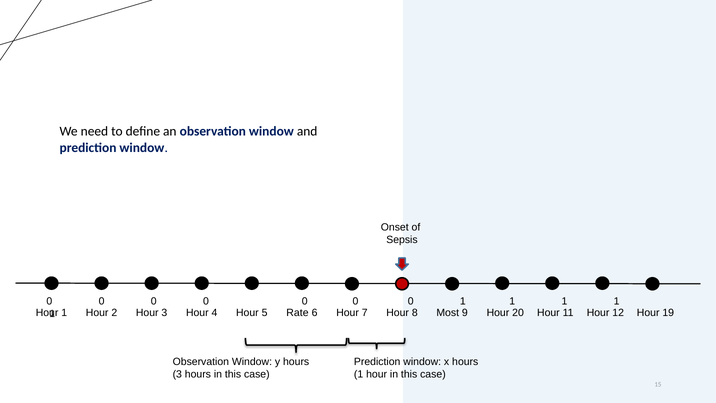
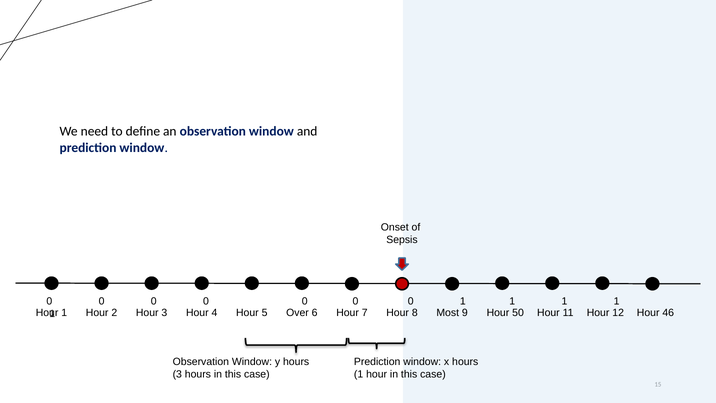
Rate: Rate -> Over (297, 313)
20: 20 -> 50 (518, 313)
19: 19 -> 46 (668, 313)
